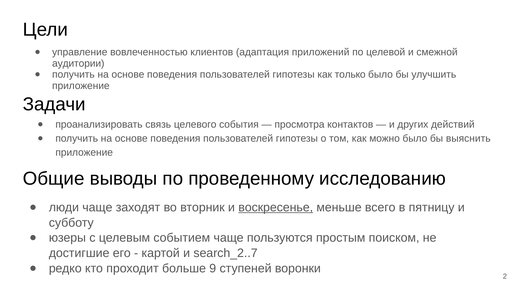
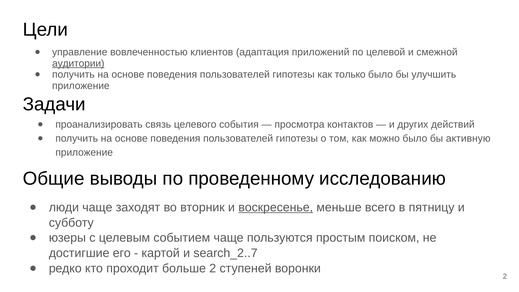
аудитории underline: none -> present (78, 63)
выяснить: выяснить -> активную (468, 138)
больше 9: 9 -> 2 (213, 268)
